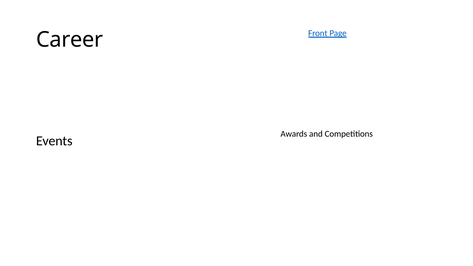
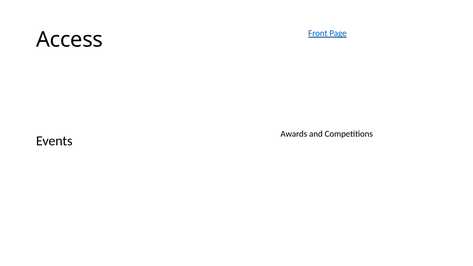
Career: Career -> Access (70, 40)
